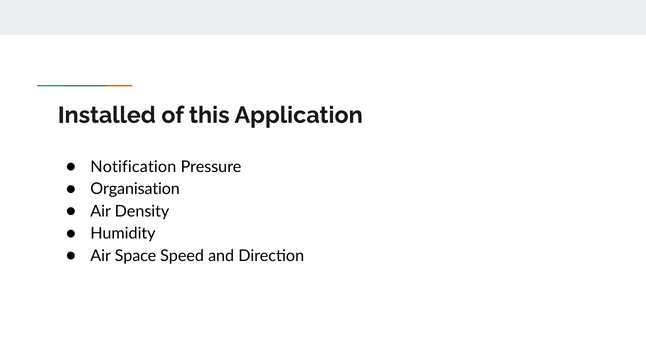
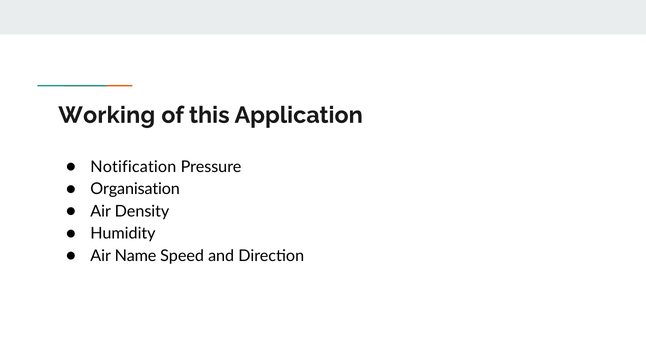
Installed: Installed -> Working (107, 115)
Space: Space -> Name (136, 256)
